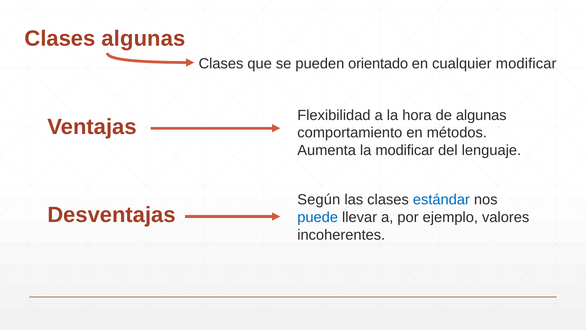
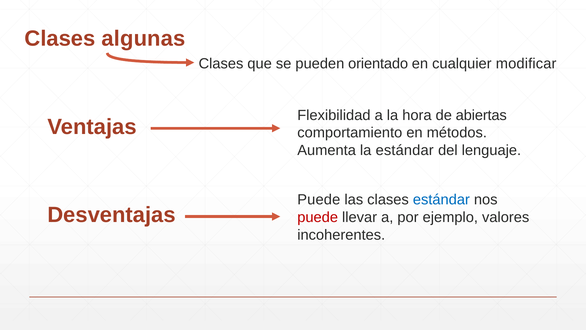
de algunas: algunas -> abiertas (481, 115)
la modificar: modificar -> estándar (405, 150)
Según: Según -> Puede (319, 199)
puede colour: blue -> red (318, 217)
